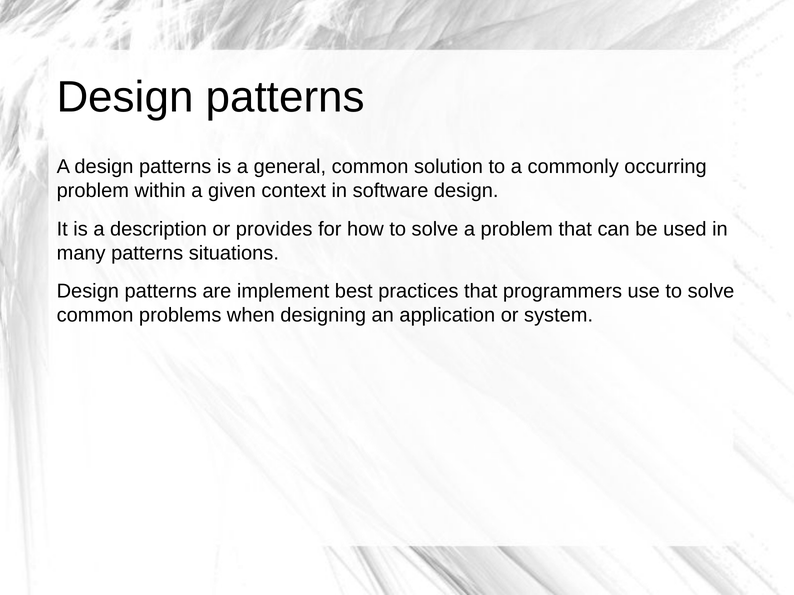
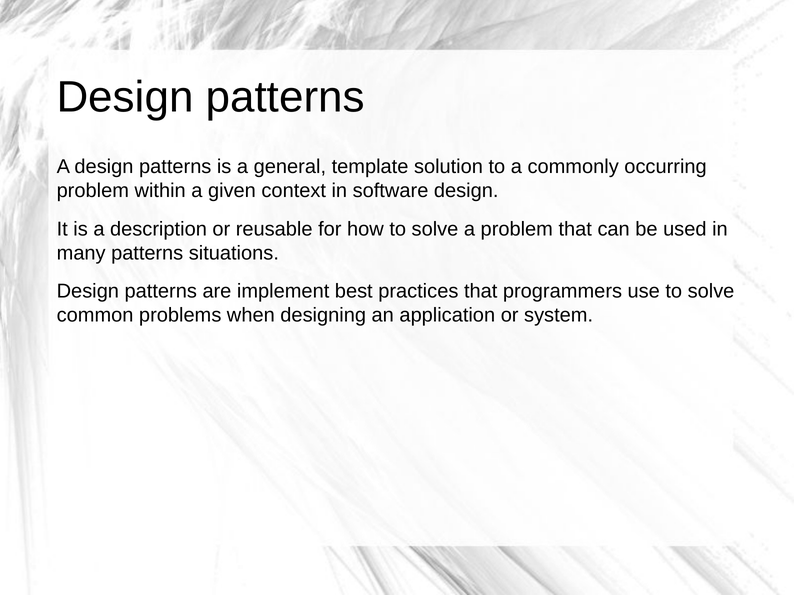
general common: common -> template (370, 167)
provides: provides -> reusable (274, 229)
